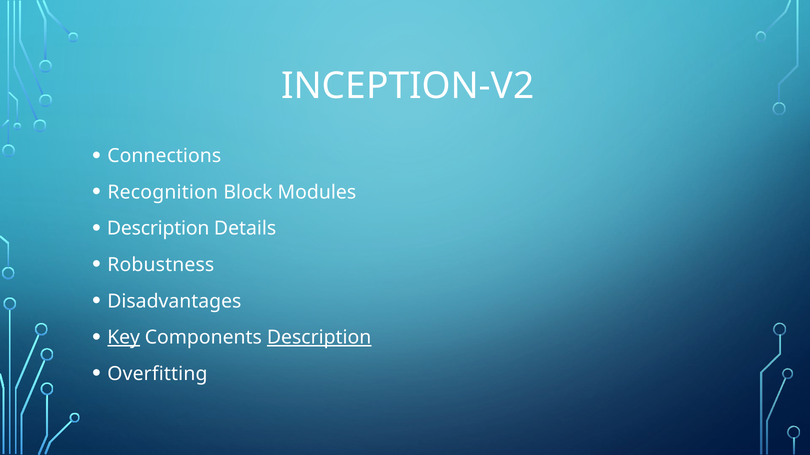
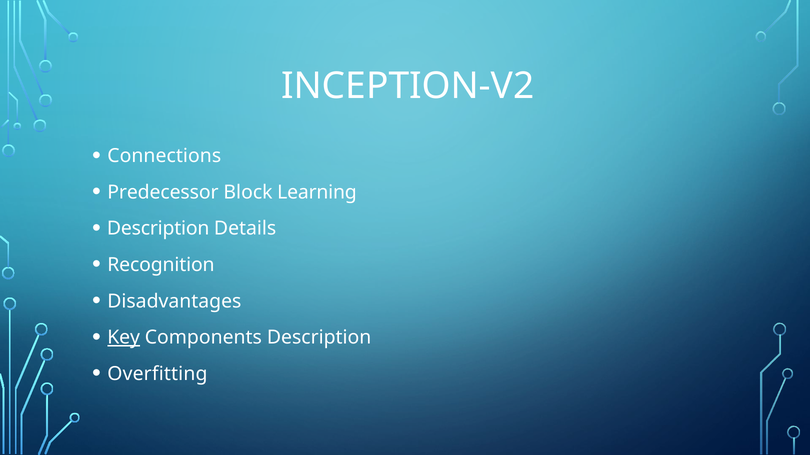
Recognition: Recognition -> Predecessor (163, 192)
Modules: Modules -> Learning (317, 192)
Robustness: Robustness -> Recognition (161, 265)
Description underline: present -> none (319, 338)
